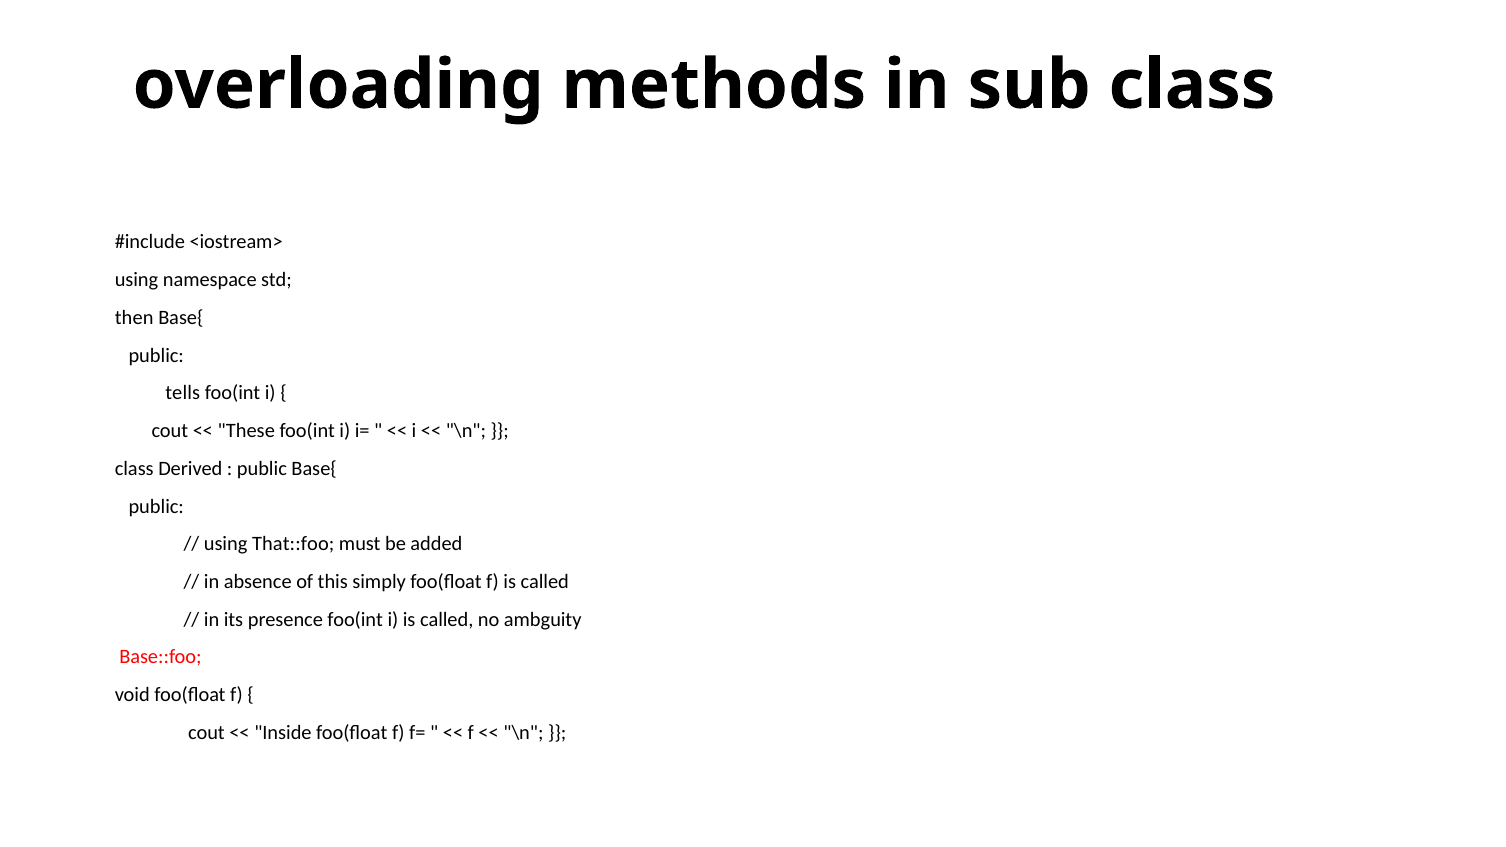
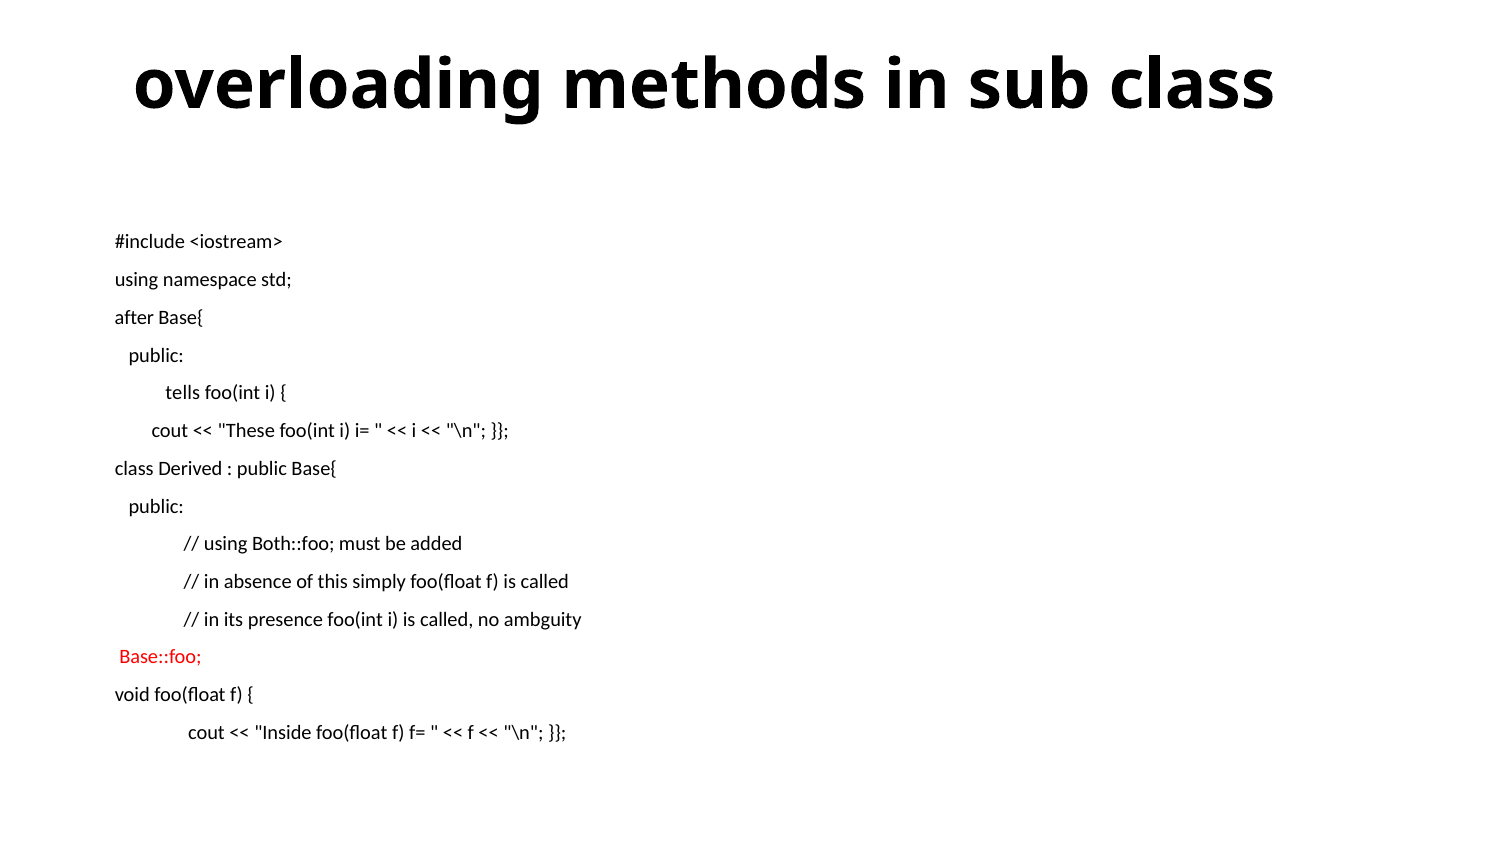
then: then -> after (134, 318)
That::foo: That::foo -> Both::foo (293, 544)
